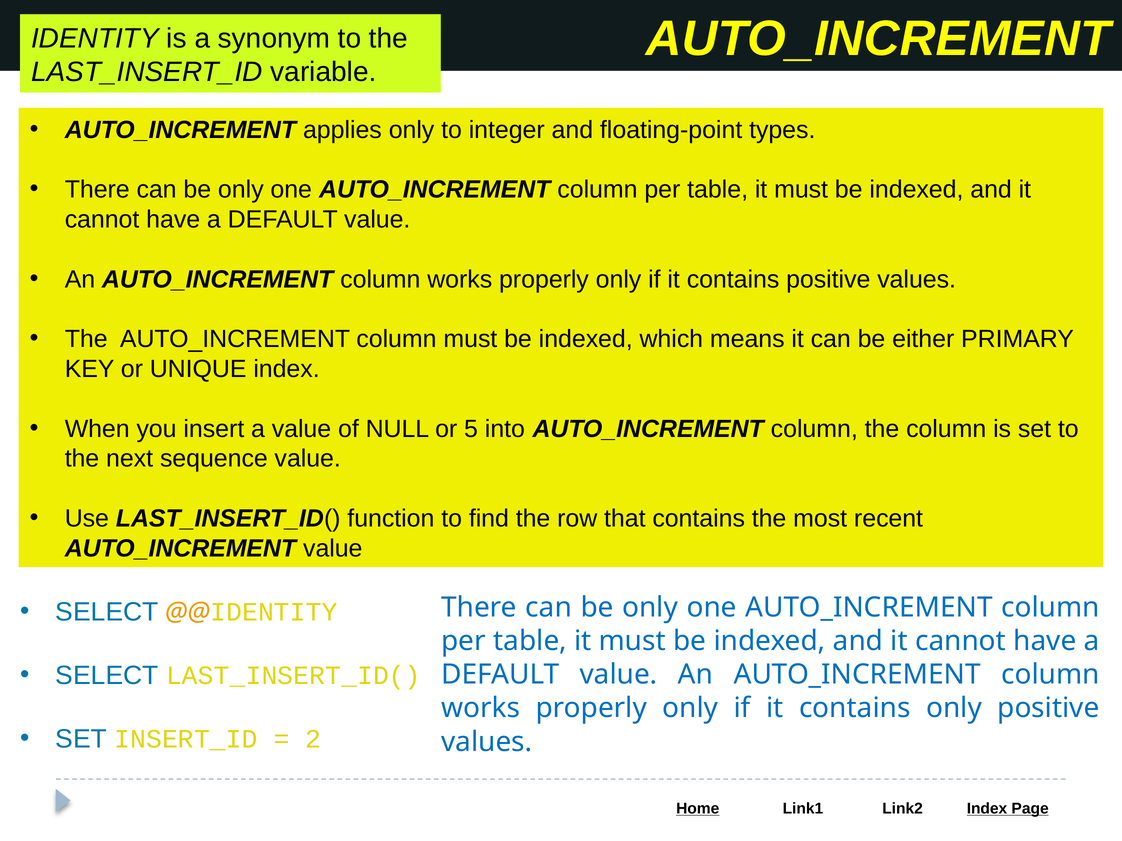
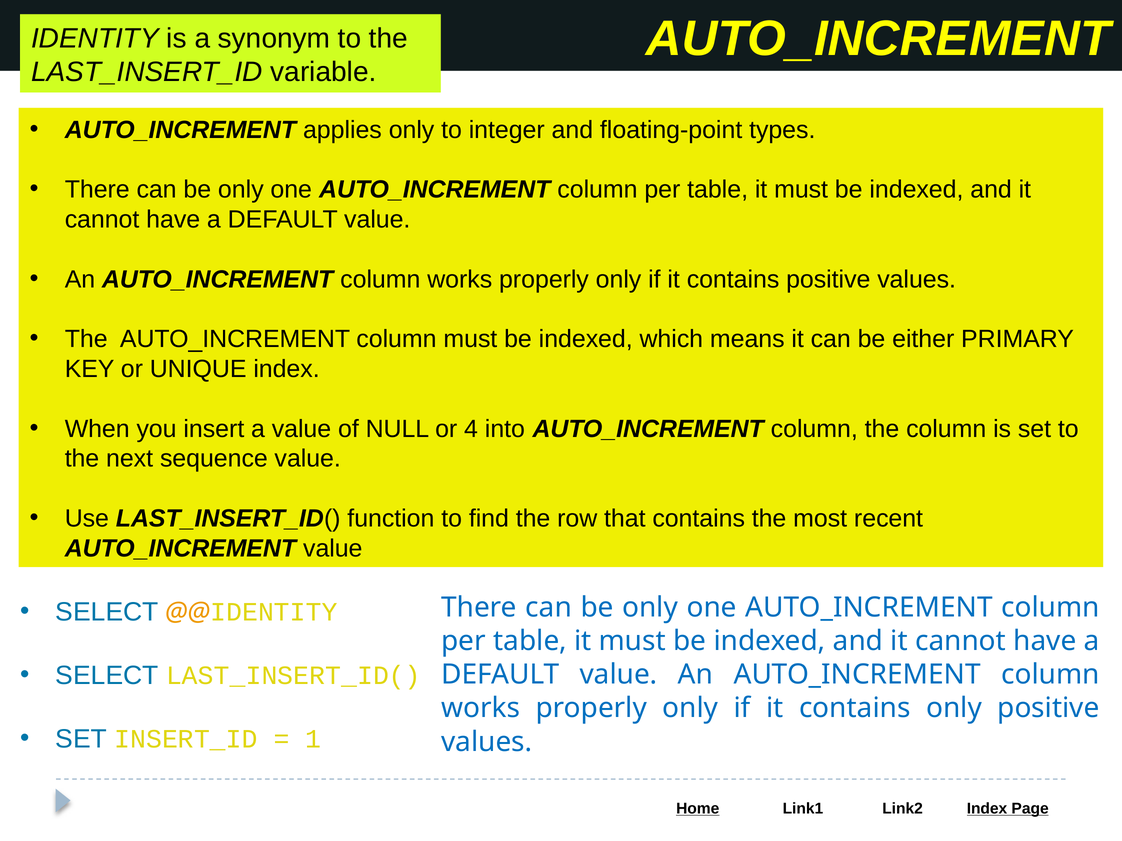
5: 5 -> 4 (471, 429)
2: 2 -> 1 (313, 740)
